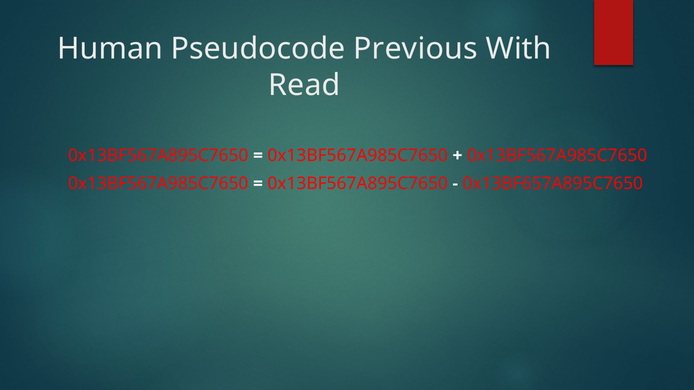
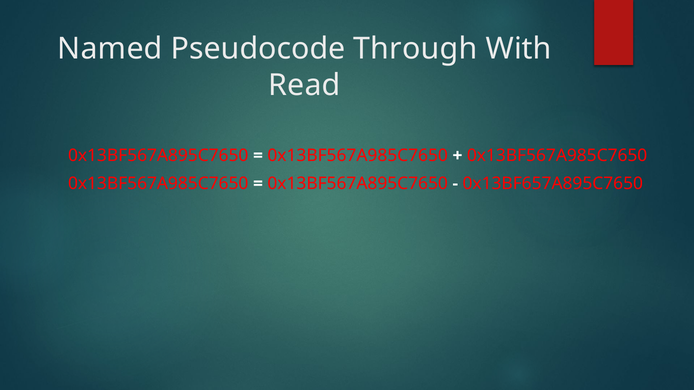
Human: Human -> Named (110, 49)
Previous: Previous -> Through (415, 49)
